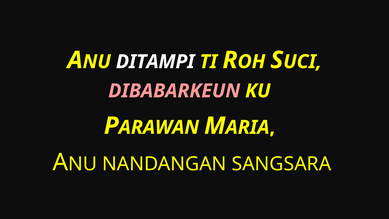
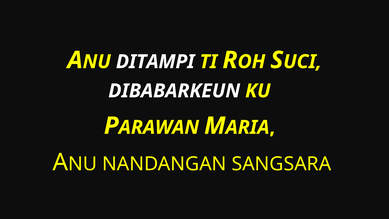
DIBABARKEUN colour: pink -> white (174, 91)
